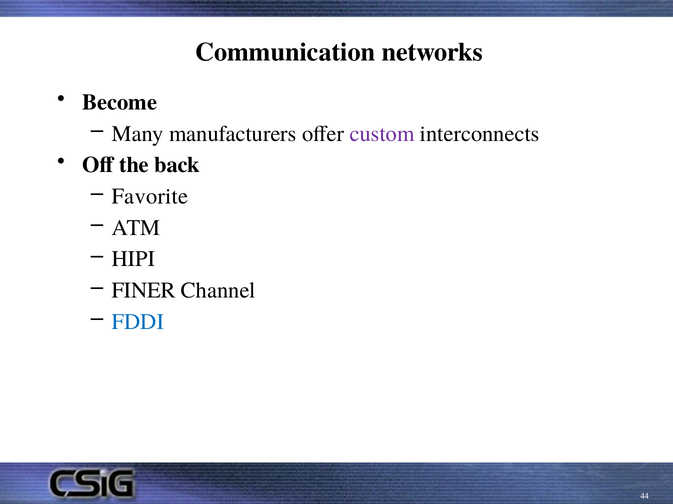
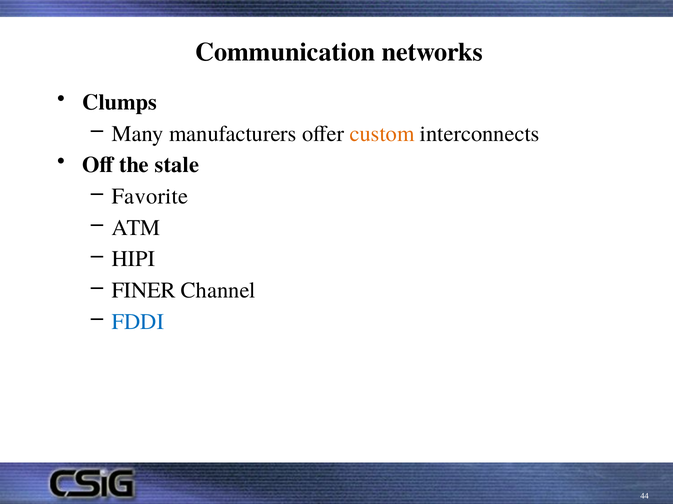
Become: Become -> Clumps (120, 102)
custom colour: purple -> orange (382, 134)
back: back -> stale (177, 165)
